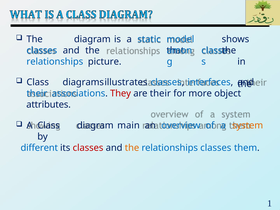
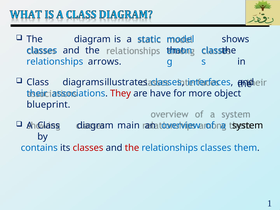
picture: picture -> arrows (105, 62)
are their: their -> have (160, 93)
attributes: attributes -> blueprint (48, 105)
system colour: orange -> black (248, 125)
different: different -> contains (39, 148)
the colour: orange -> red (132, 148)
